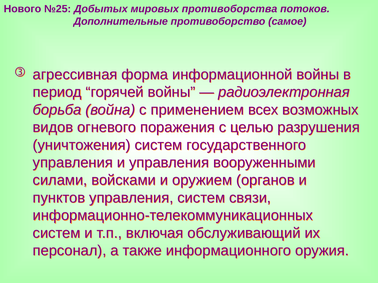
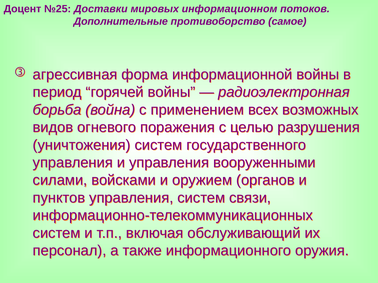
Нового: Нового -> Доцент (22, 9)
Добытых: Добытых -> Доставки (101, 9)
противоборства: противоборства -> информационном (230, 9)
